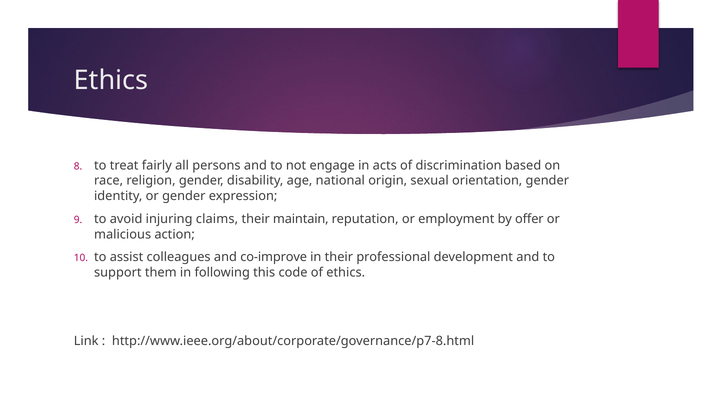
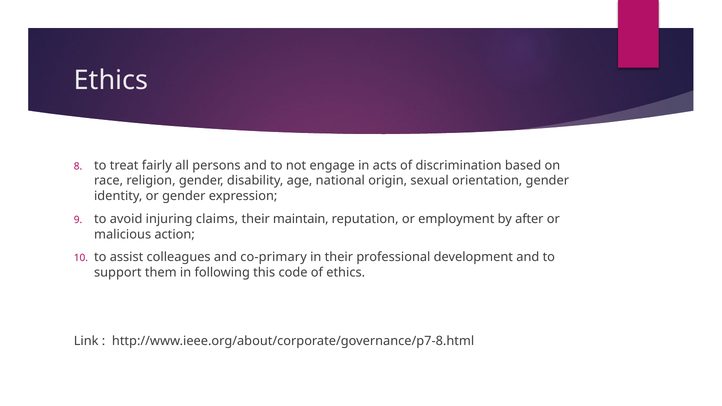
offer: offer -> after (529, 219)
co-improve: co-improve -> co-primary (274, 257)
